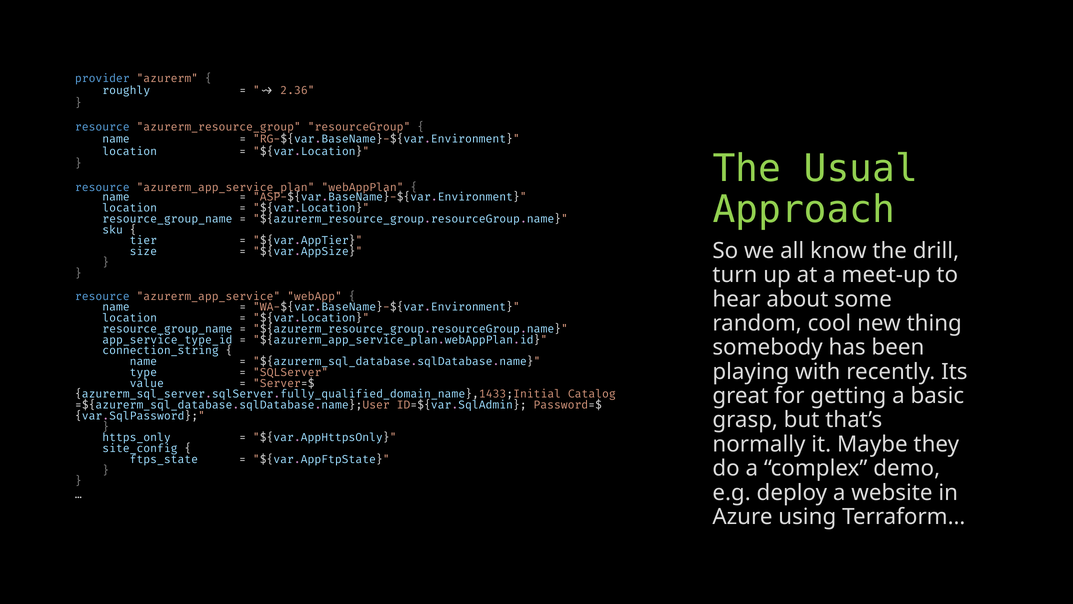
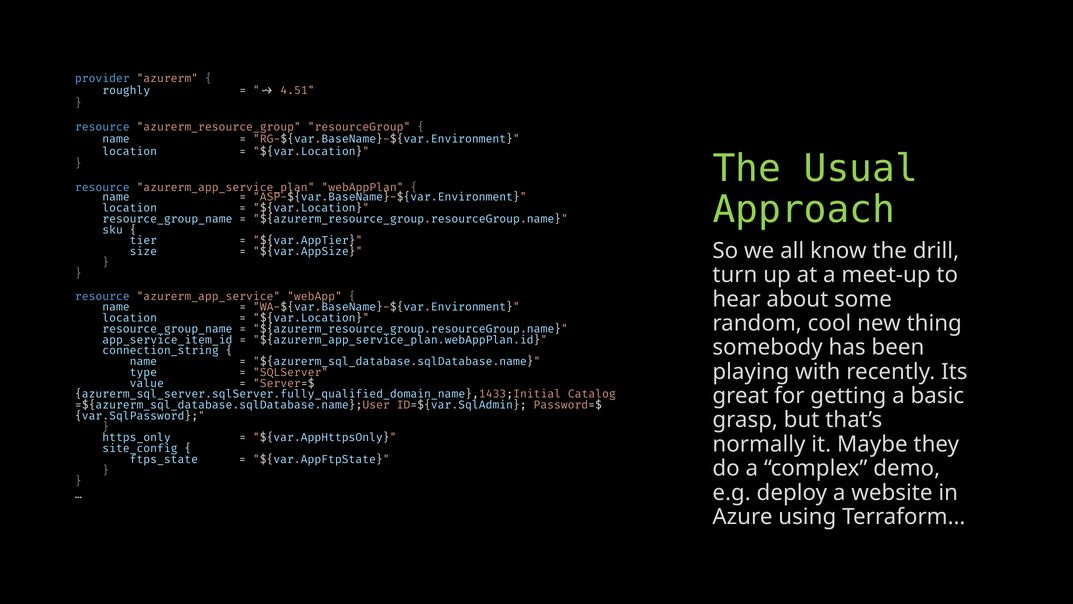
2.36: 2.36 -> 4.51 (297, 91)
app_service_type_id: app_service_type_id -> app_service_item_id (167, 340)
